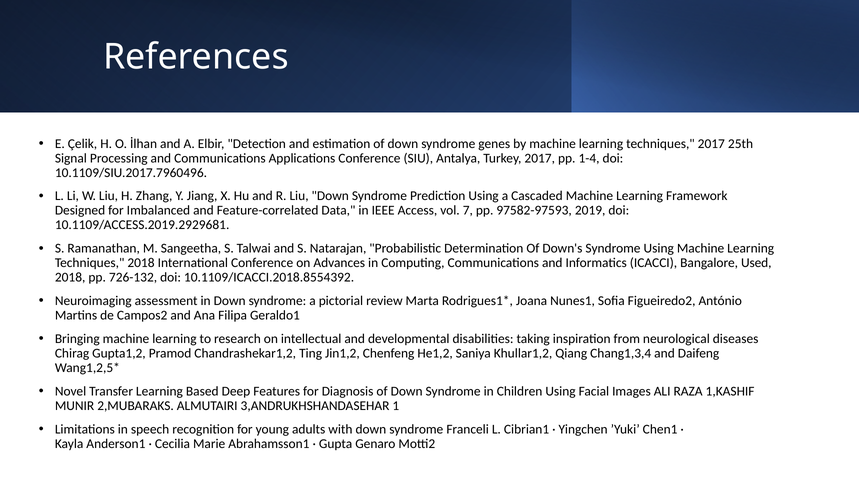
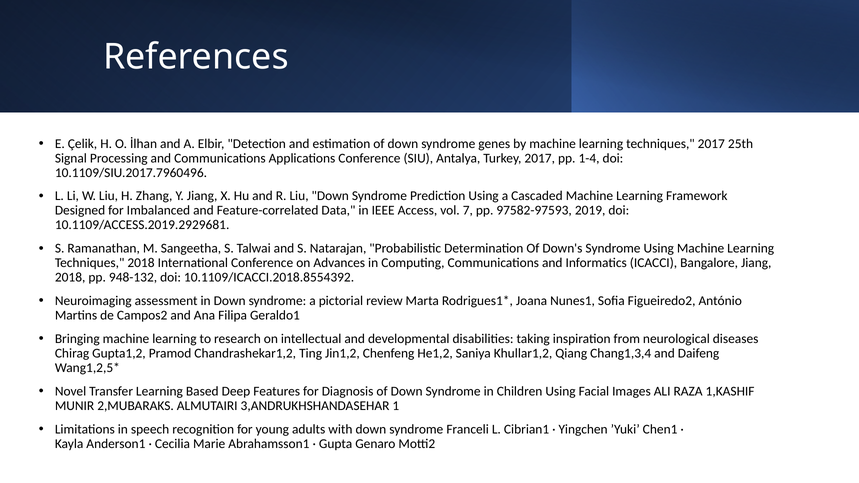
Bangalore Used: Used -> Jiang (756, 263)
726-132: 726-132 -> 948-132 (133, 278)
